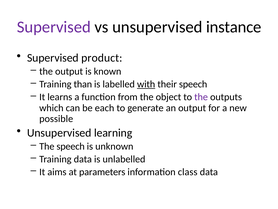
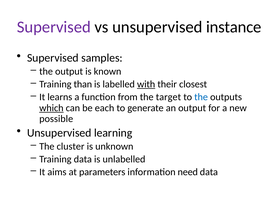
product: product -> samples (102, 58)
their speech: speech -> closest (193, 84)
object: object -> target (168, 97)
the colour: purple -> blue (201, 97)
which underline: none -> present (51, 108)
The speech: speech -> cluster (71, 146)
class: class -> need (188, 172)
